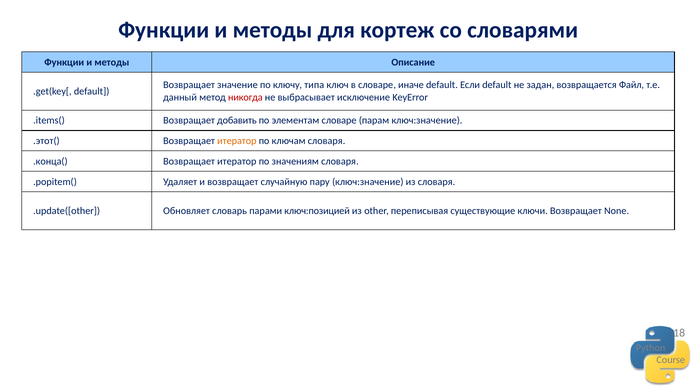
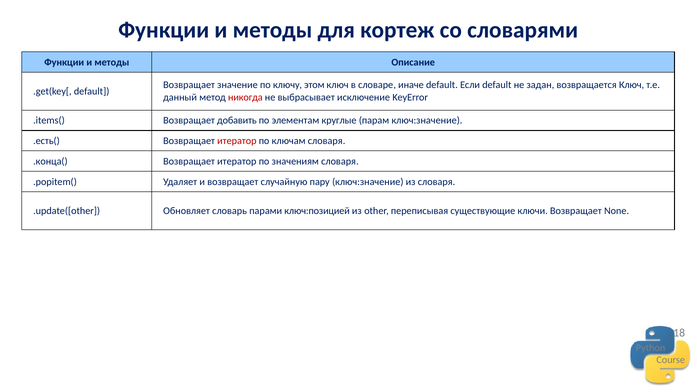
типа: типа -> этом (314, 85)
возвращается Файл: Файл -> Ключ (632, 85)
элементам словаре: словаре -> круглые (339, 120)
.этот(: .этот( -> .есть( (46, 141)
итератор colour: orange -> red (237, 141)
